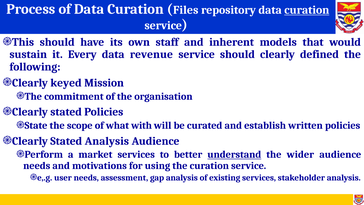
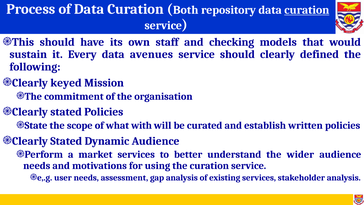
Files: Files -> Both (186, 10)
inherent: inherent -> checking (232, 42)
revenue: revenue -> avenues (151, 54)
Stated Analysis: Analysis -> Dynamic (107, 141)
understand underline: present -> none (234, 154)
